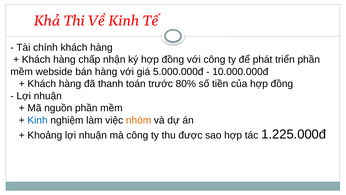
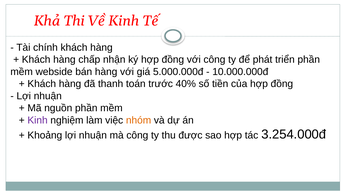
80%: 80% -> 40% (186, 84)
Kinh colour: blue -> purple (38, 120)
1.225.000đ: 1.225.000đ -> 3.254.000đ (294, 134)
